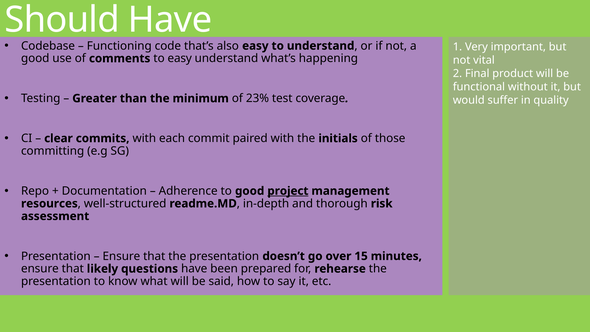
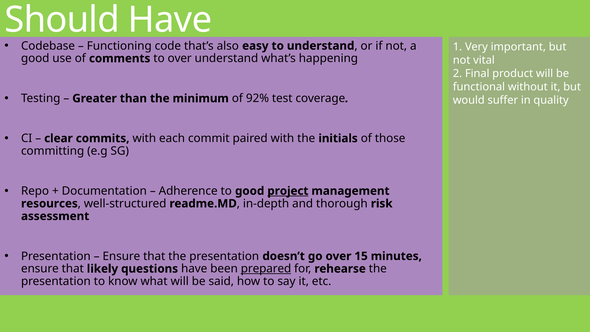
to easy: easy -> over (180, 58)
23%: 23% -> 92% (257, 98)
prepared underline: none -> present (266, 269)
